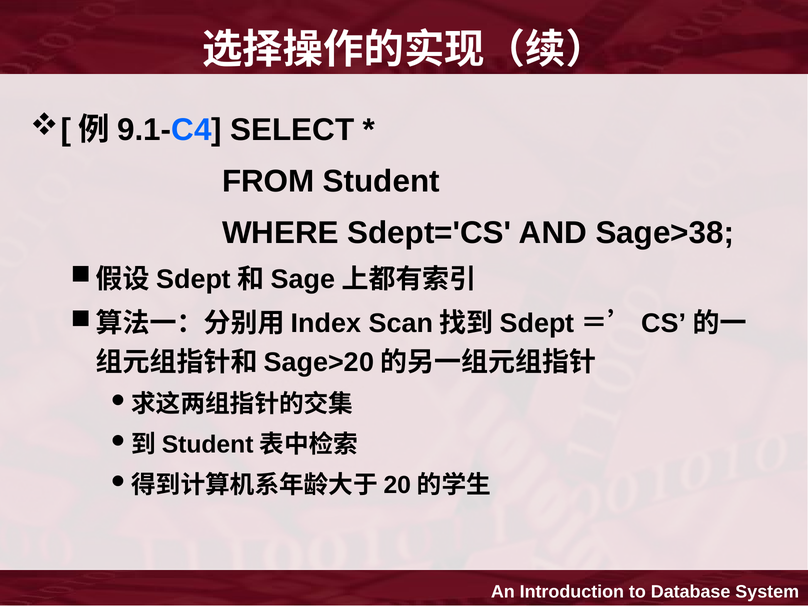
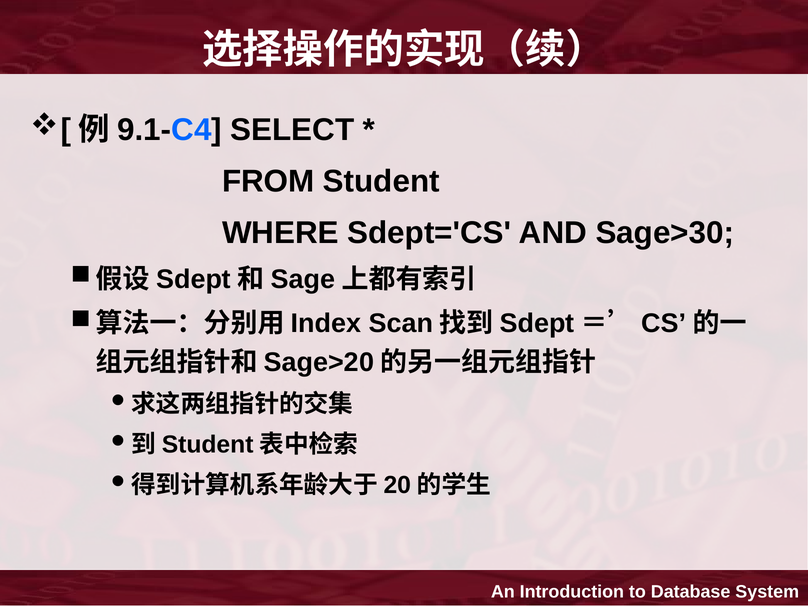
Sage>38: Sage>38 -> Sage>30 (665, 233)
